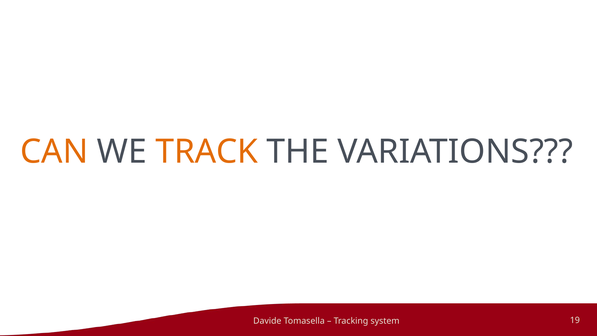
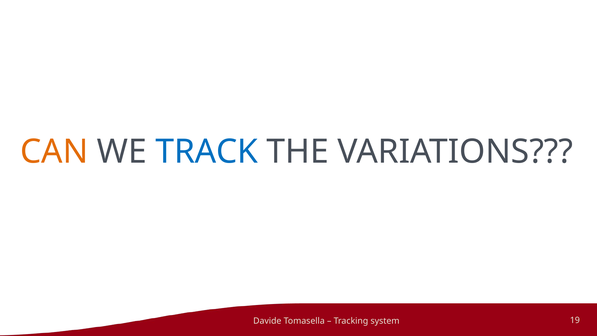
TRACK colour: orange -> blue (207, 152)
